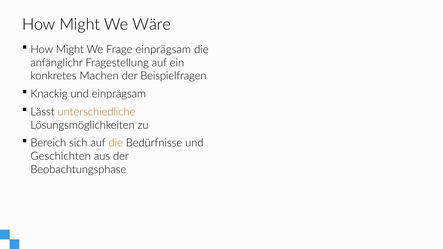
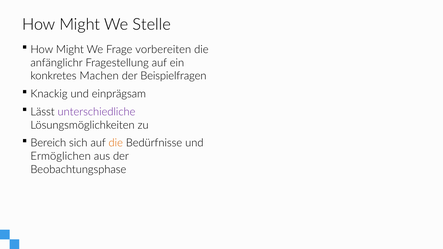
Wäre: Wäre -> Stelle (152, 25)
Frage einprägsam: einprägsam -> vorbereiten (163, 49)
unterschiedliche colour: orange -> purple (97, 112)
Geschichten: Geschichten -> Ermöglichen (61, 156)
